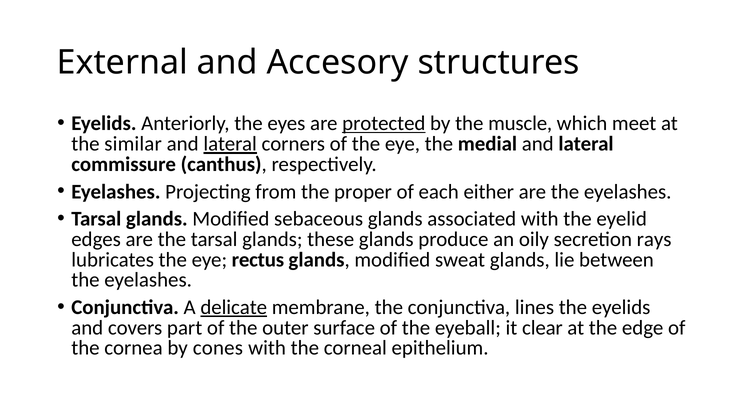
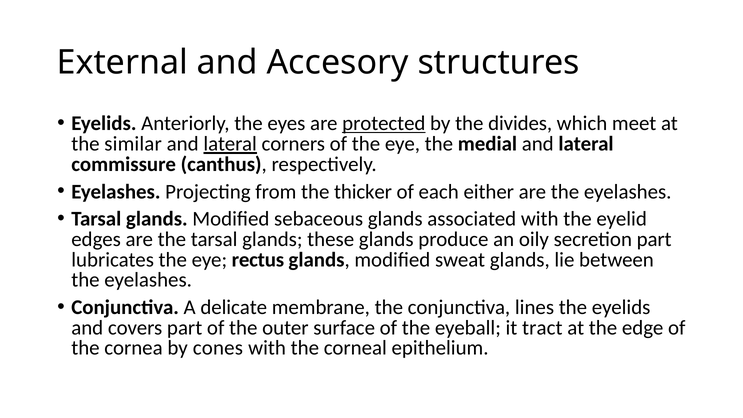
muscle: muscle -> divides (520, 123)
proper: proper -> thicker (363, 192)
secretion rays: rays -> part (654, 239)
delicate underline: present -> none (234, 307)
clear: clear -> tract (542, 328)
